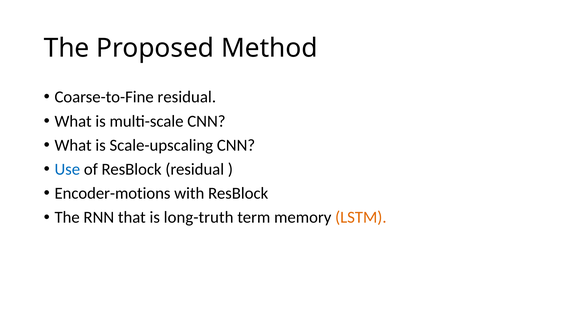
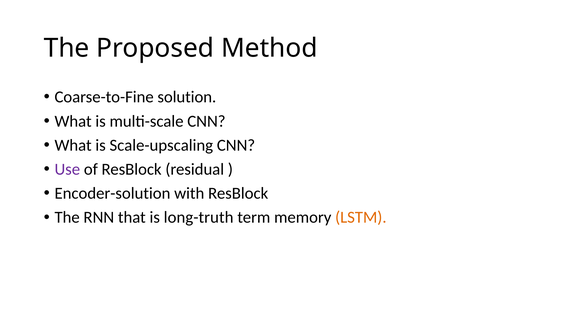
Coarse-to-Fine residual: residual -> solution (187, 97)
Use colour: blue -> purple (67, 169)
Encoder-motions: Encoder-motions -> Encoder-solution (112, 193)
